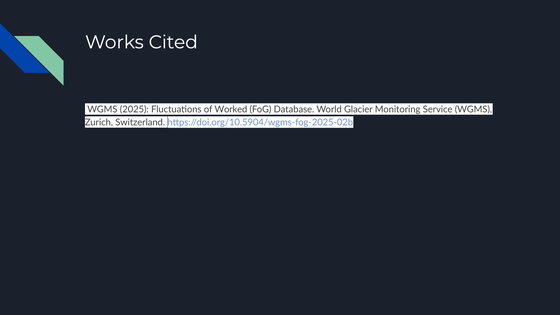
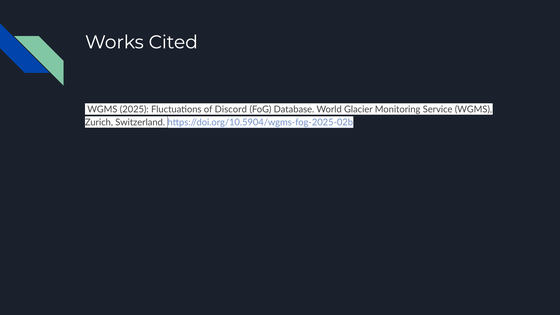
Worked: Worked -> Discord (231, 110)
